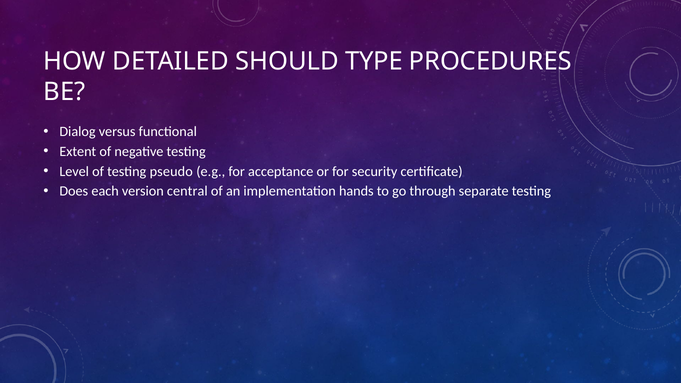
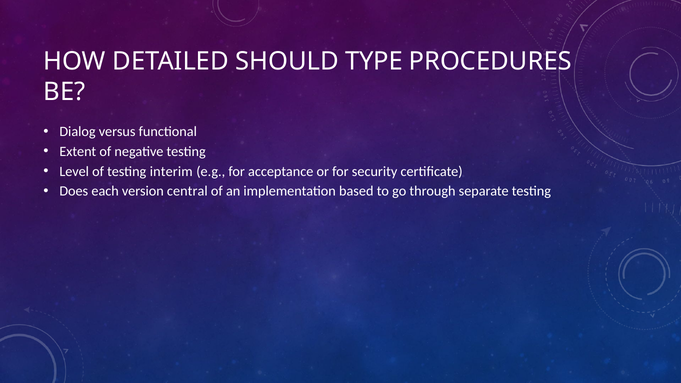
pseudo: pseudo -> interim (171, 171)
hands: hands -> based (356, 191)
